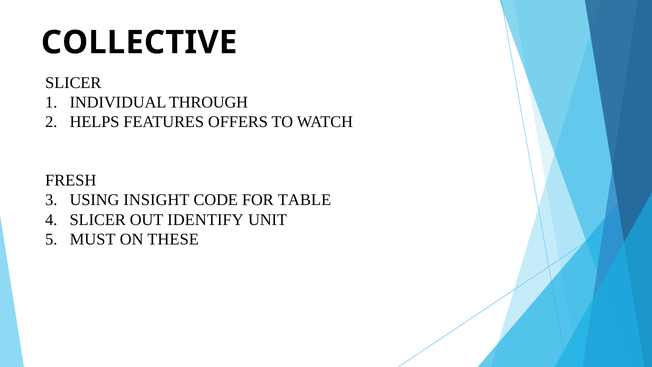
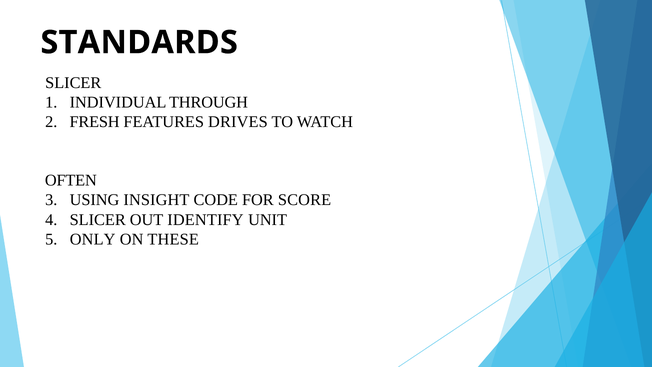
COLLECTIVE: COLLECTIVE -> STANDARDS (139, 42)
HELPS: HELPS -> FRESH (95, 122)
OFFERS: OFFERS -> DRIVES (238, 122)
FRESH: FRESH -> OFTEN (71, 180)
TABLE: TABLE -> SCORE (305, 200)
MUST: MUST -> ONLY (93, 239)
